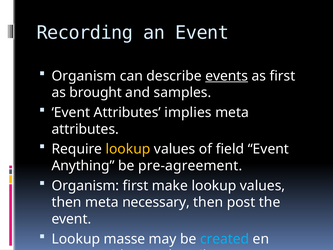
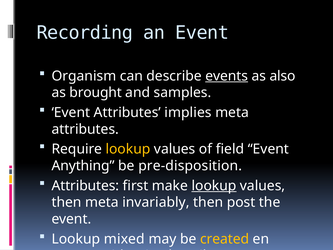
as first: first -> also (283, 76)
pre-agreement: pre-agreement -> pre-disposition (190, 166)
Organism: Organism -> Attributes (85, 185)
lookup underline: none -> present (214, 185)
necessary: necessary -> invariably (156, 202)
Lookup masse: masse -> mixed (124, 239)
created colour: light blue -> yellow (225, 239)
